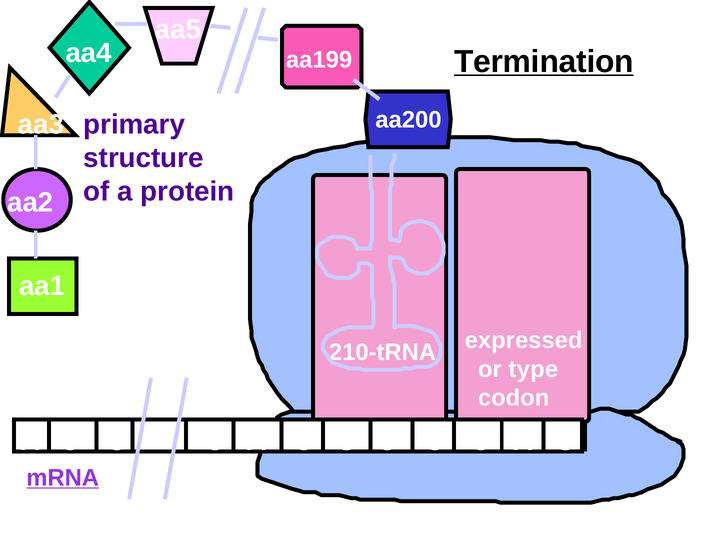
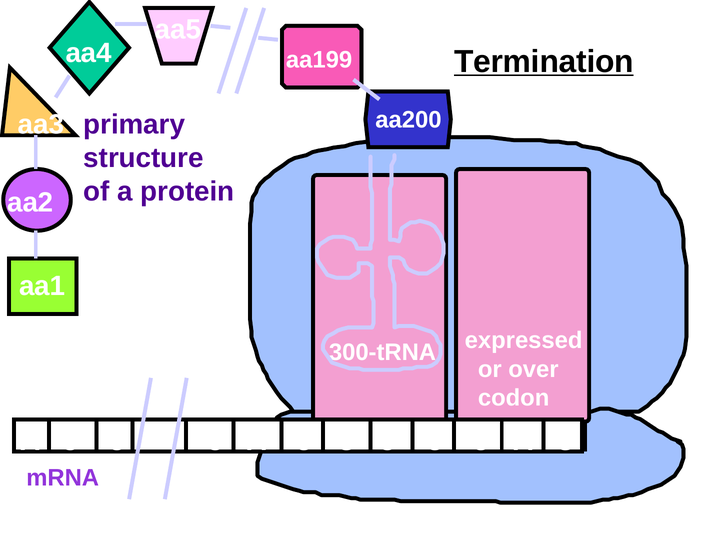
210-tRNA: 210-tRNA -> 300-tRNA (382, 352)
type: type -> over (533, 369)
mRNA underline: present -> none (63, 477)
